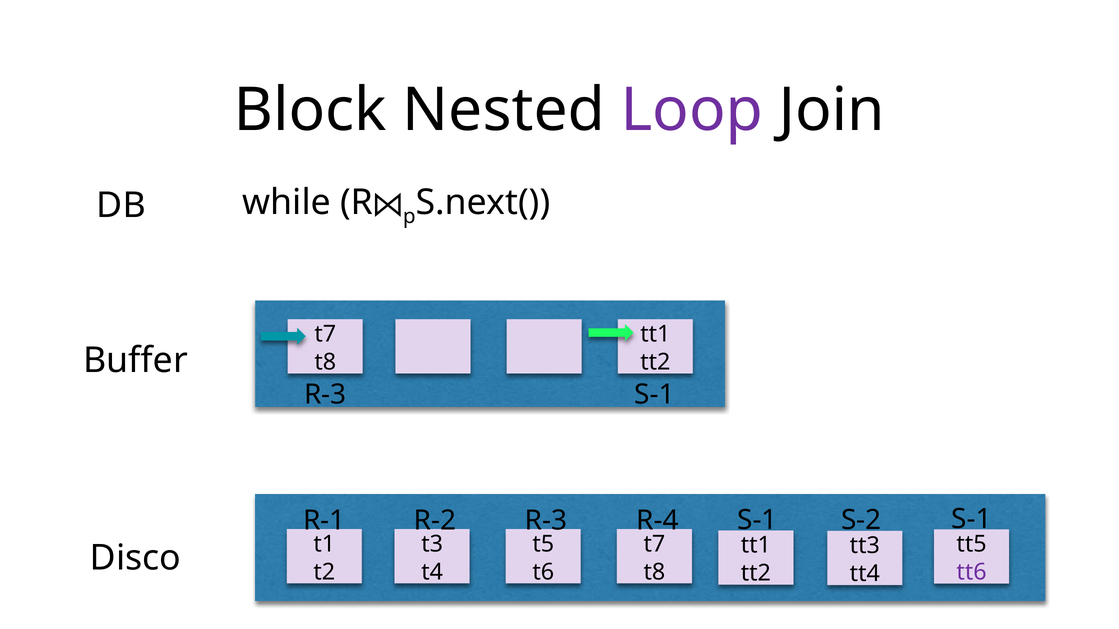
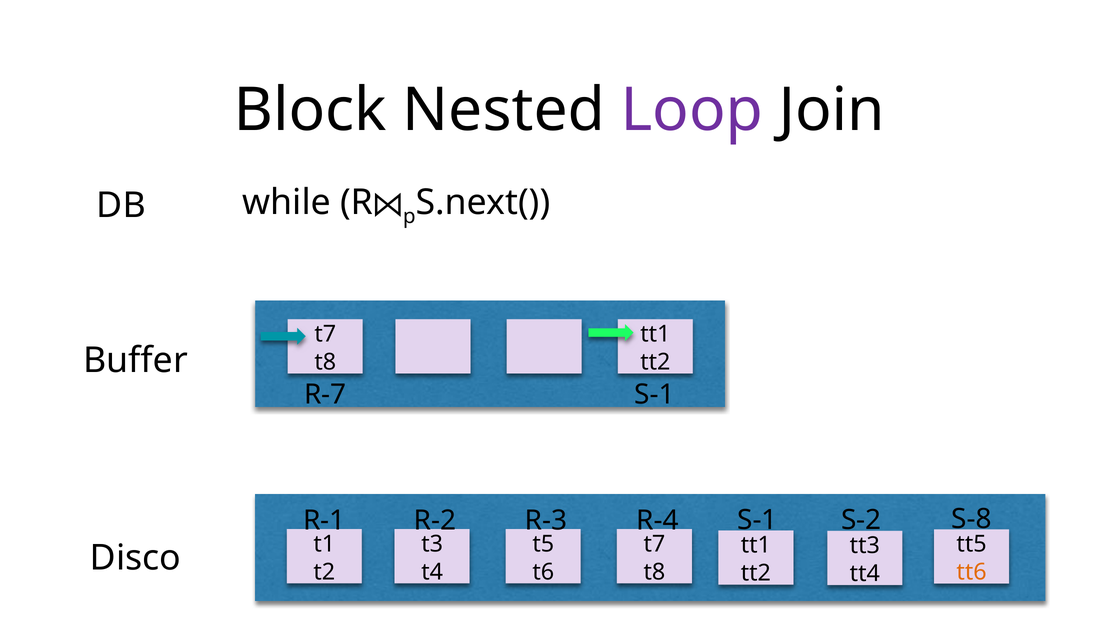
R-3: R-3 -> R-7 (325, 395)
S-1: S-1 -> S-8 (972, 520)
tt6 colour: purple -> orange (972, 572)
